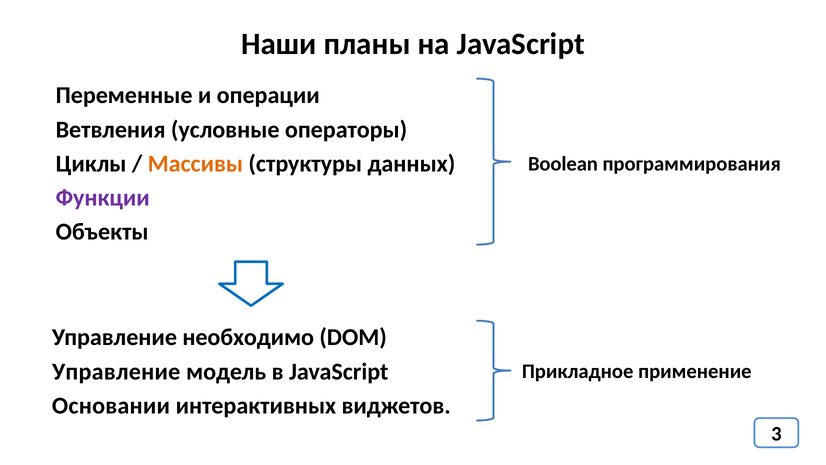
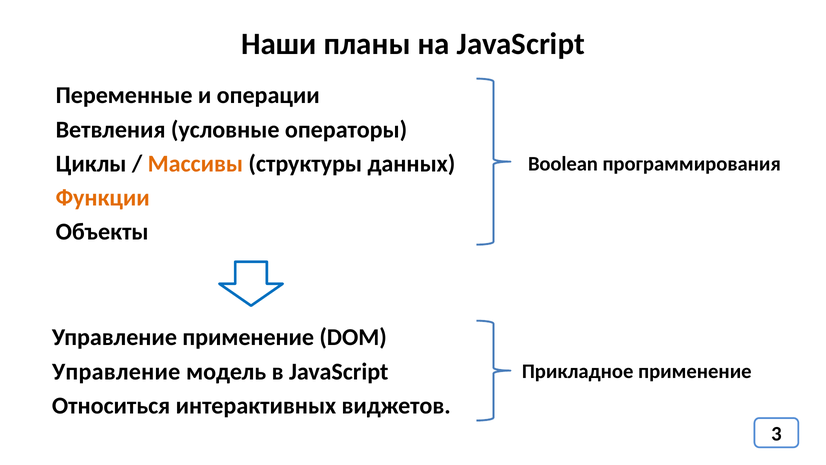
Функции colour: purple -> orange (103, 198)
Управление необходимо: необходимо -> применение (248, 337)
Основании: Основании -> Относиться (111, 405)
